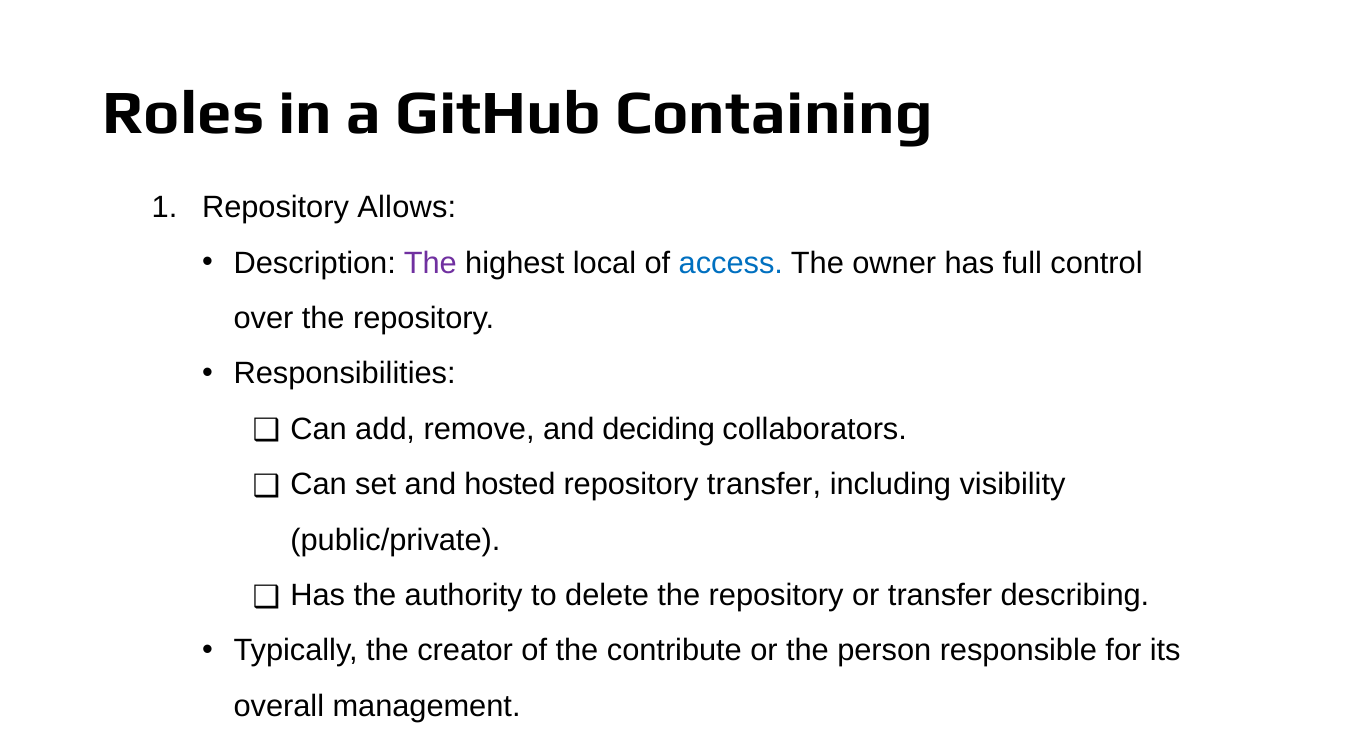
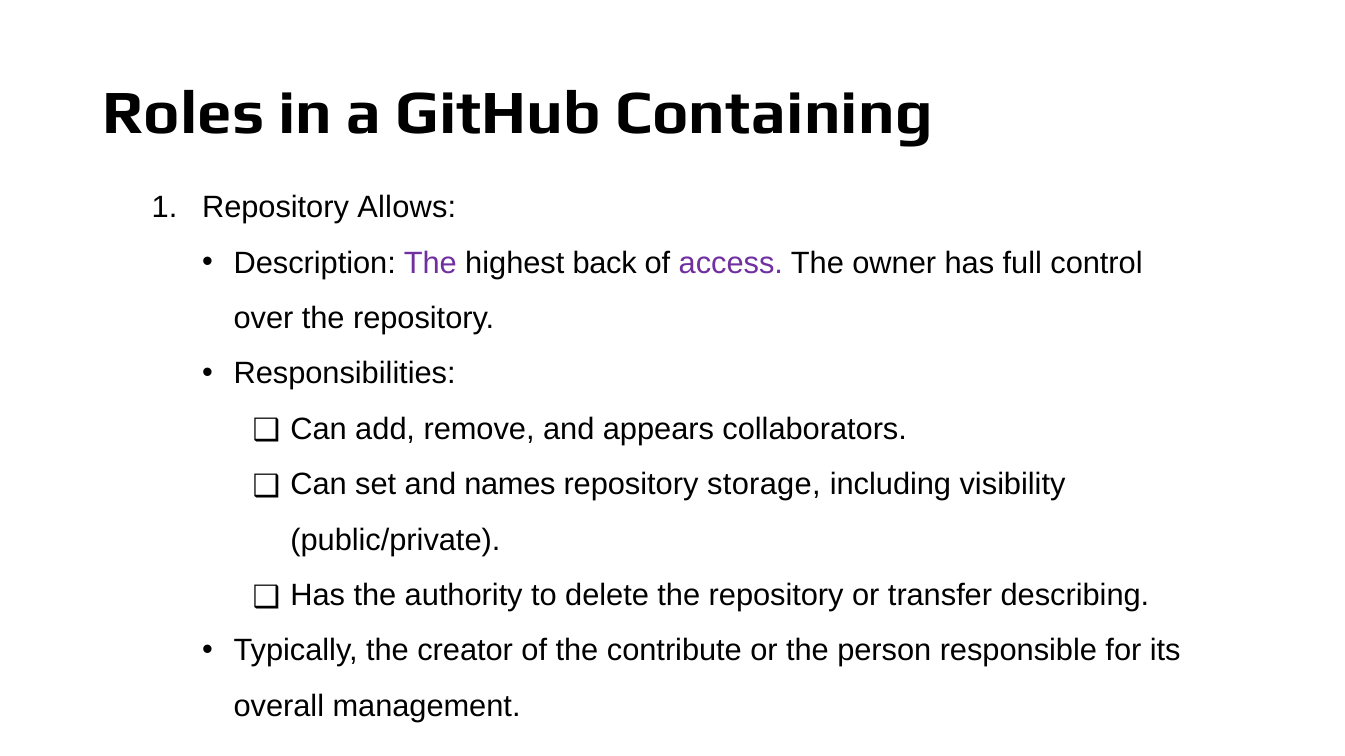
local: local -> back (605, 263)
access colour: blue -> purple (731, 263)
deciding: deciding -> appears (658, 430)
hosted: hosted -> names (510, 485)
repository transfer: transfer -> storage (764, 485)
